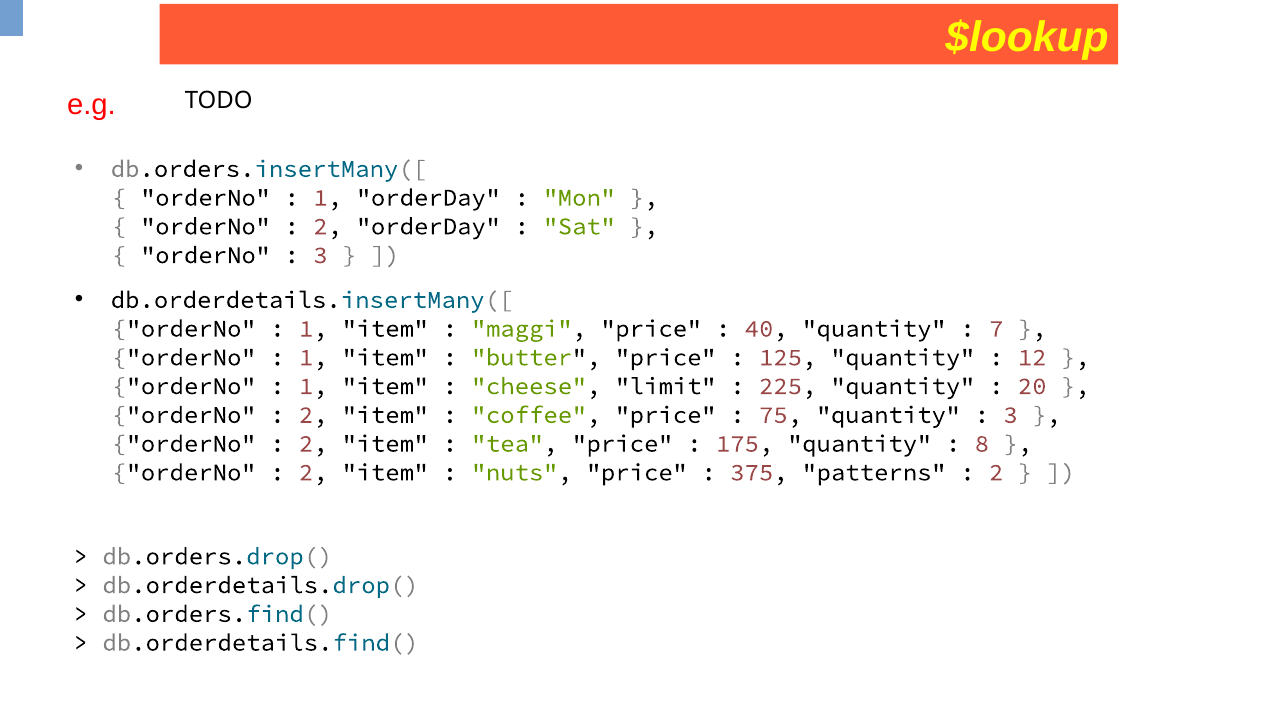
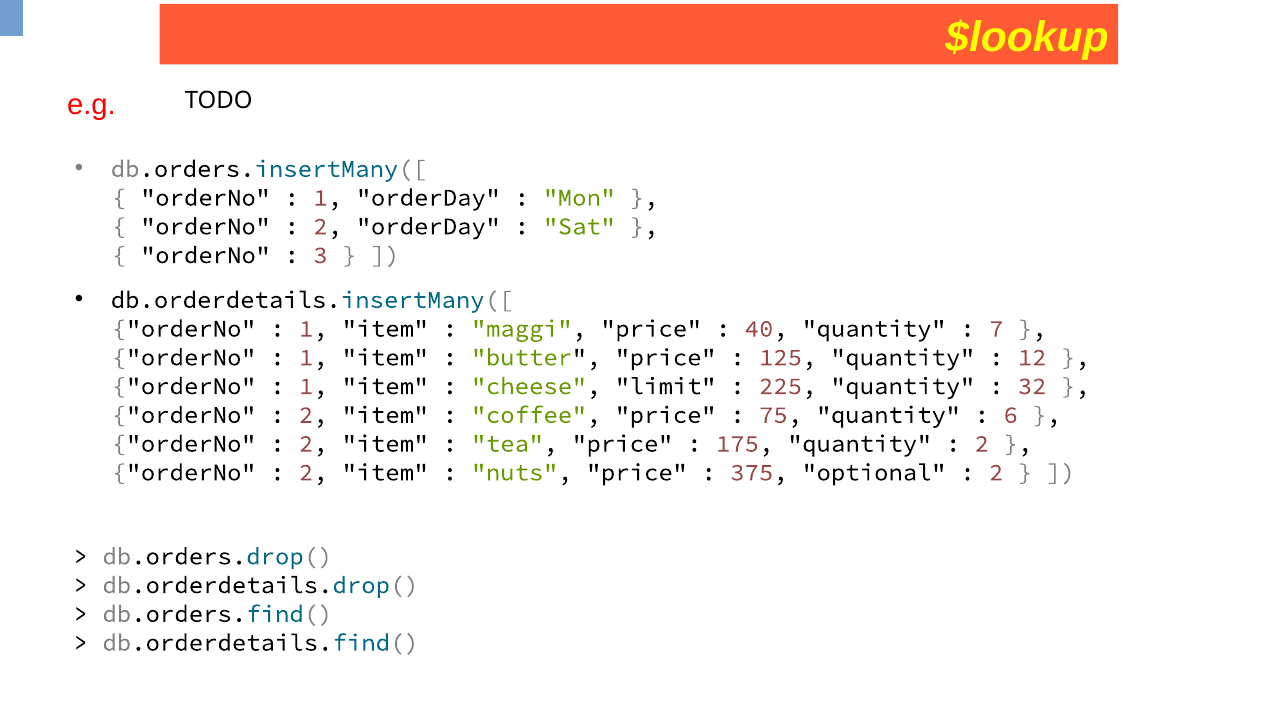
20: 20 -> 32 (1032, 386)
3: 3 -> 6 (1011, 415)
8: 8 -> 2 (982, 444)
patterns: patterns -> optional (874, 472)
